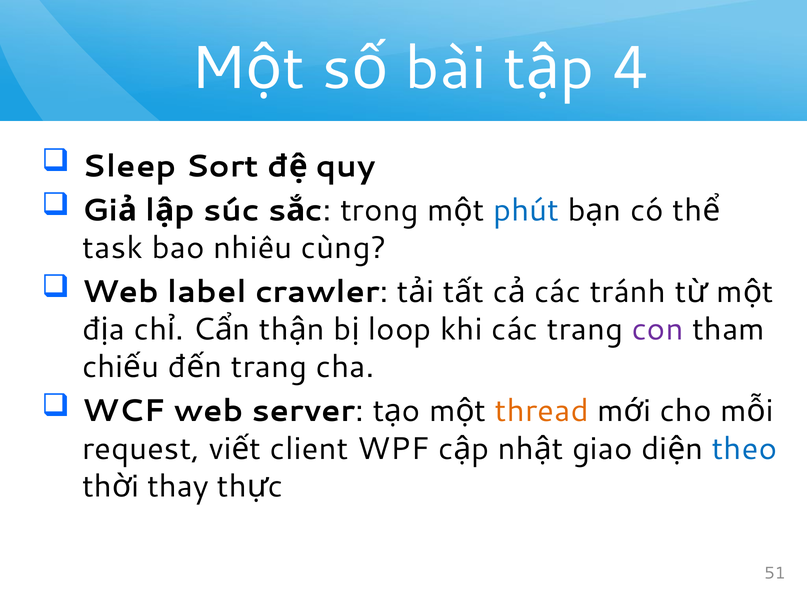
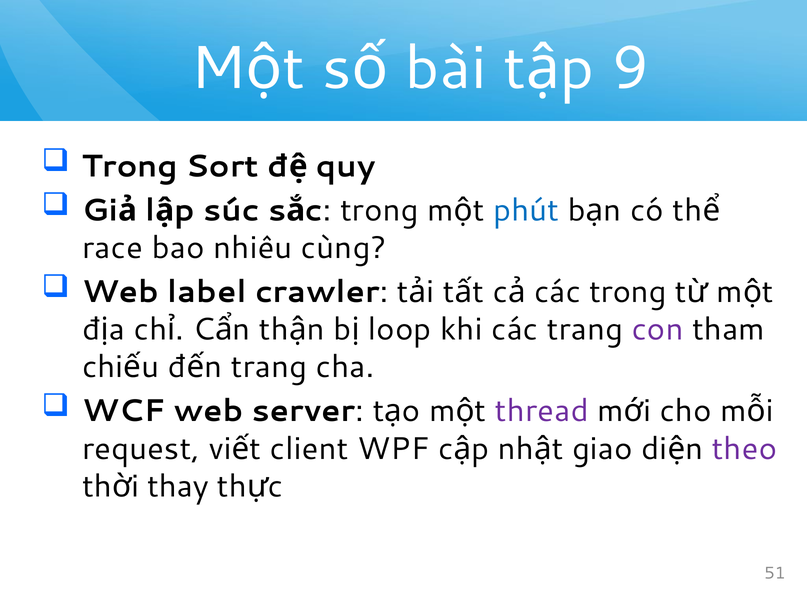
4: 4 -> 9 (631, 68)
Sleep: Sleep -> Trong (130, 166)
task: task -> race (113, 248)
các tránh: tránh -> trong (628, 292)
thread colour: orange -> purple (542, 411)
theo colour: blue -> purple (744, 449)
